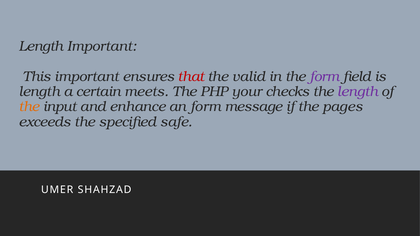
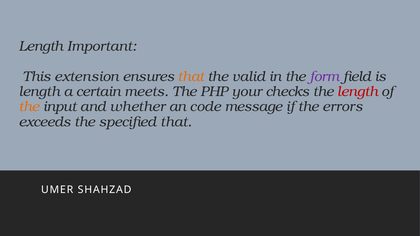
This important: important -> extension (87, 77)
that colour: red -> orange (191, 77)
length colour: purple -> red (358, 92)
enhance: enhance -> whether (138, 107)
an form: form -> code (205, 107)
pages: pages -> errors (343, 107)
specified safe: safe -> that (176, 122)
